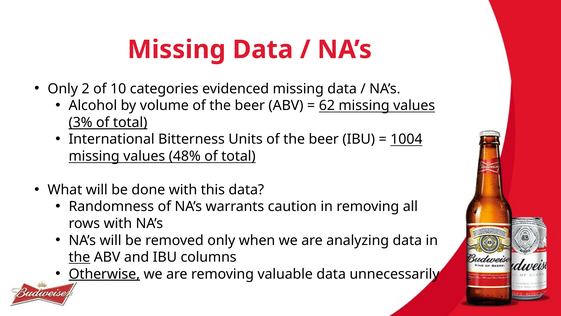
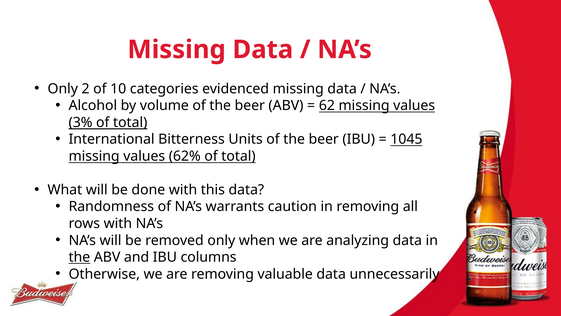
1004: 1004 -> 1045 (406, 139)
48%: 48% -> 62% (185, 156)
Otherwise underline: present -> none (104, 274)
